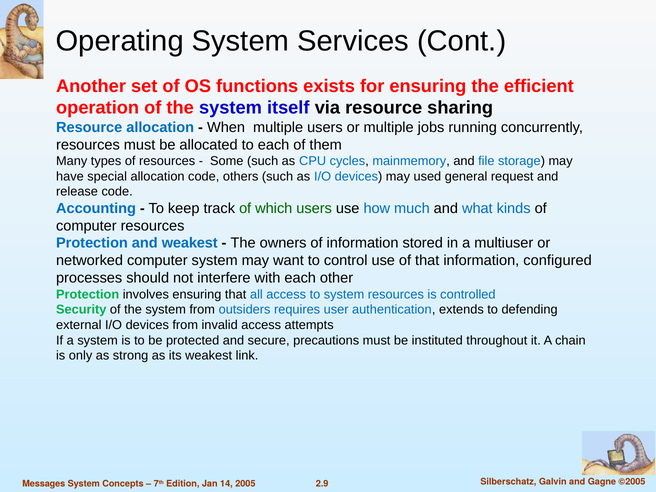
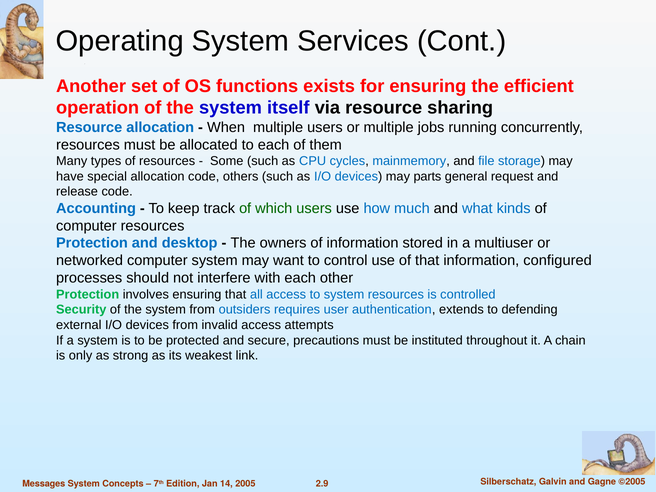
used: used -> parts (427, 176)
and weakest: weakest -> desktop (190, 243)
